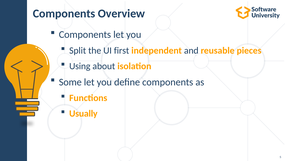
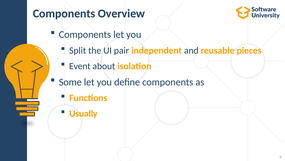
first: first -> pair (122, 50)
Using: Using -> Event (80, 66)
